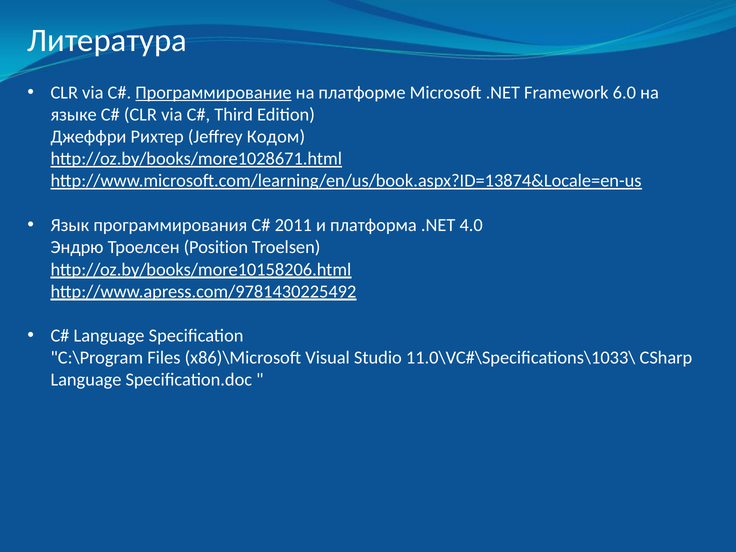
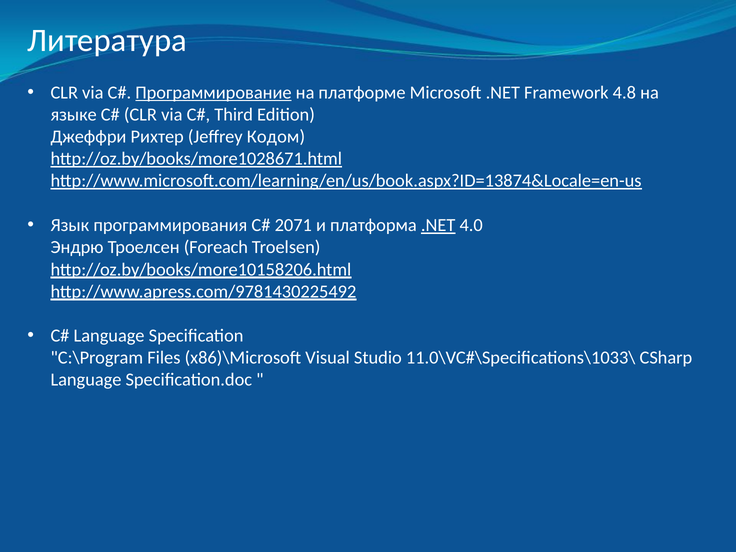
6.0: 6.0 -> 4.8 (624, 92)
2011: 2011 -> 2071 (293, 225)
.NET underline: none -> present (438, 225)
Position: Position -> Foreach (216, 247)
